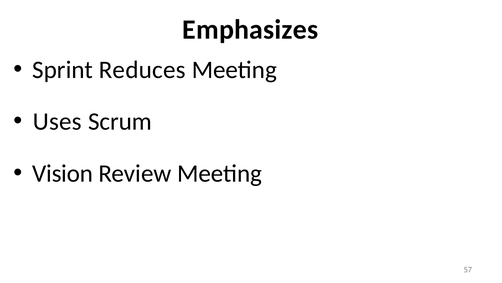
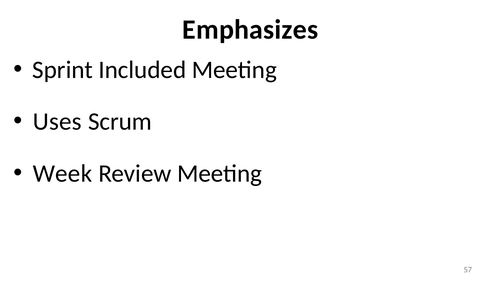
Reduces: Reduces -> Included (142, 70)
Vision: Vision -> Week (62, 173)
